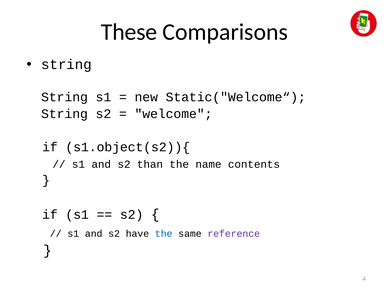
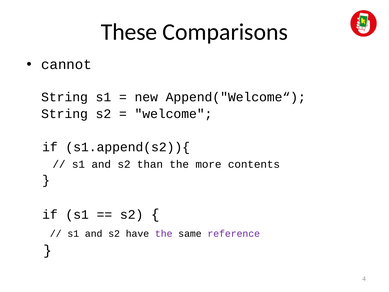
string: string -> cannot (66, 65)
Static("Welcome“: Static("Welcome“ -> Append("Welcome“ (236, 97)
s1.object(s2)){: s1.object(s2)){ -> s1.append(s2)){ (128, 147)
name: name -> more (208, 164)
the colour: blue -> purple (164, 233)
